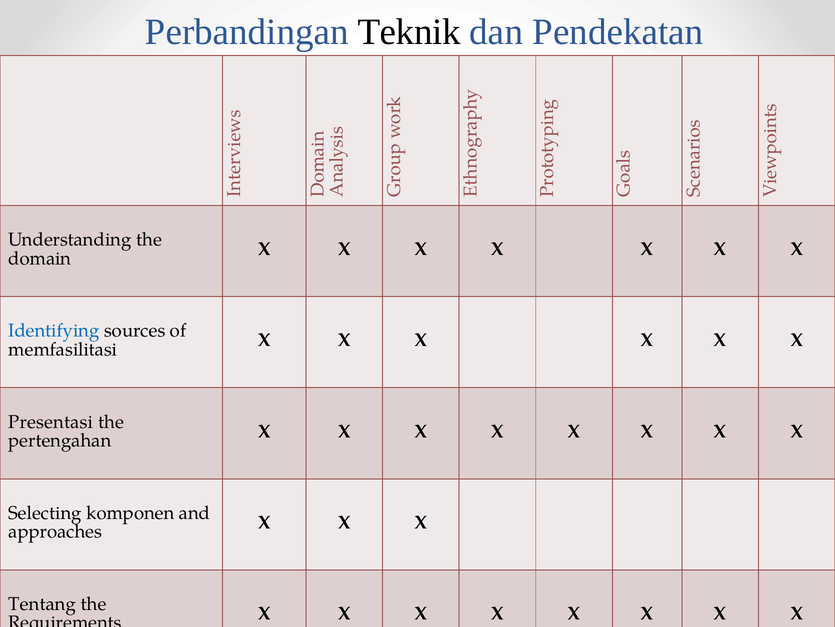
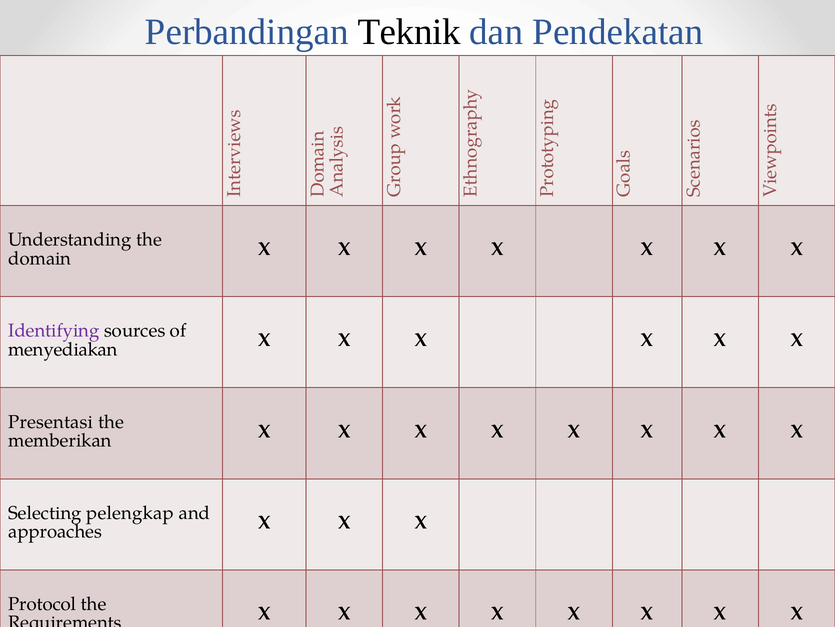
Identifying colour: blue -> purple (54, 330)
memfasilitasi: memfasilitasi -> menyediakan (63, 349)
pertengahan: pertengahan -> memberikan (60, 440)
komponen: komponen -> pelengkap (130, 512)
Tentang: Tentang -> Protocol (42, 603)
